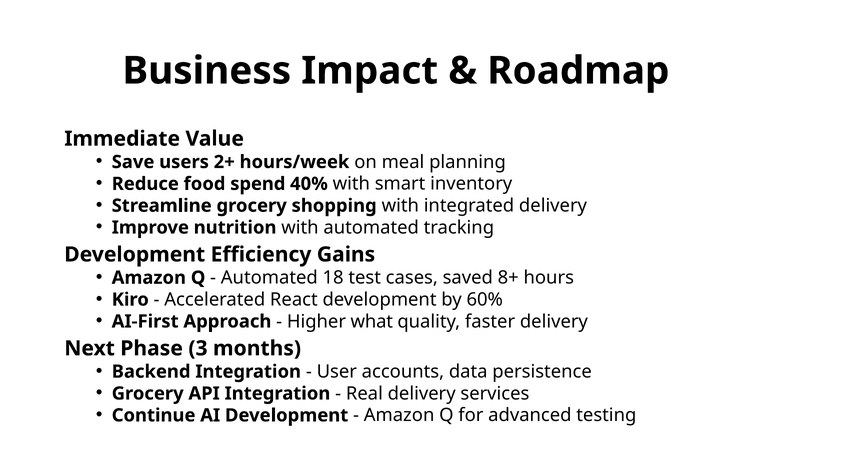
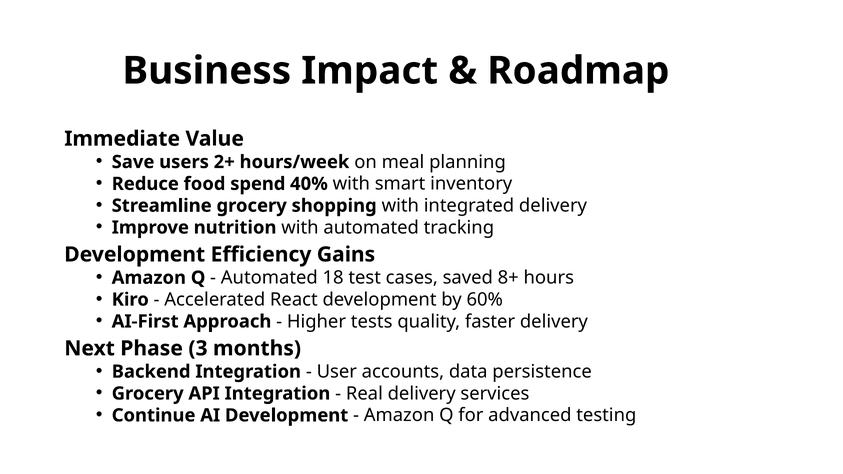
what: what -> tests (372, 322)
